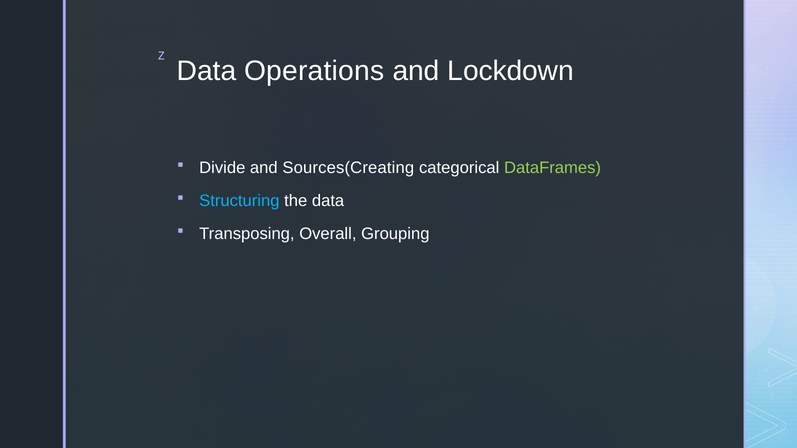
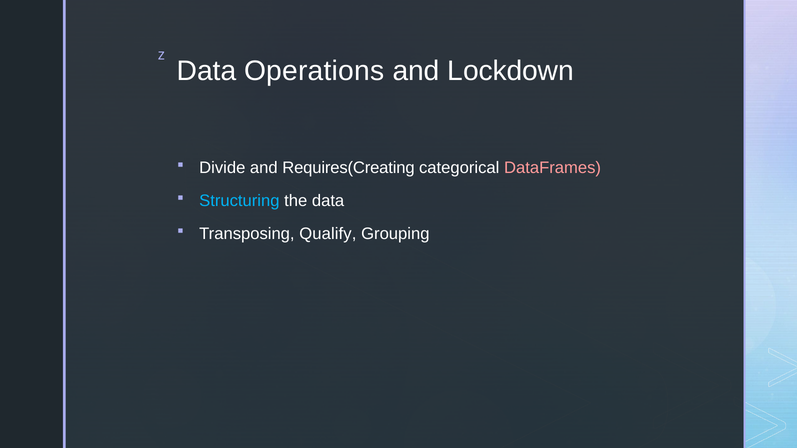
Sources(Creating: Sources(Creating -> Requires(Creating (348, 168)
DataFrames colour: light green -> pink (553, 168)
Overall: Overall -> Qualify (328, 234)
